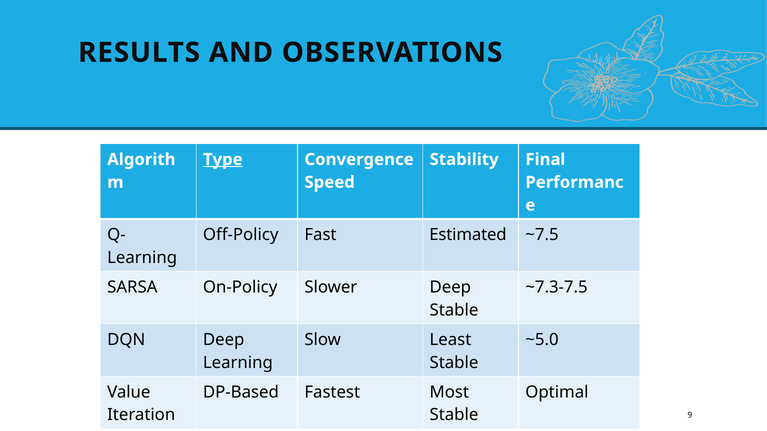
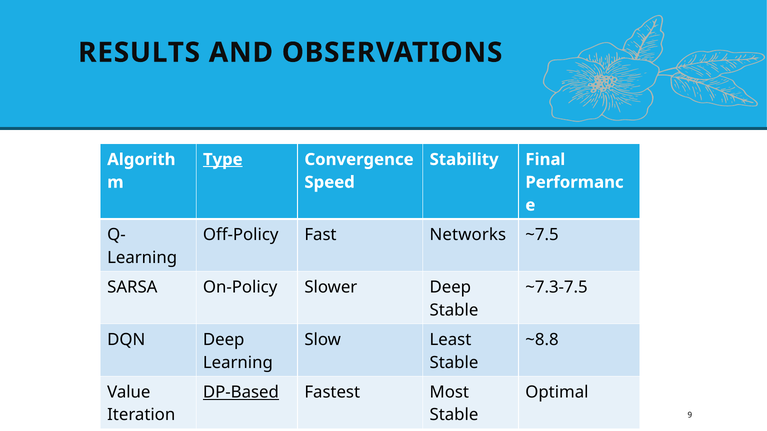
Estimated: Estimated -> Networks (468, 235)
~5.0: ~5.0 -> ~8.8 (542, 340)
DP-Based underline: none -> present (241, 393)
